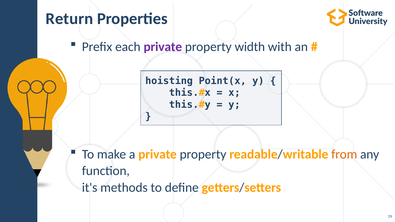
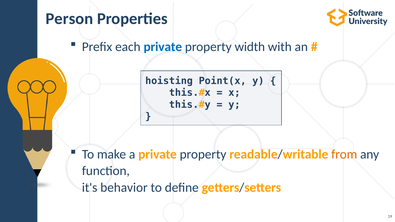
Return: Return -> Person (69, 19)
private colour: purple -> blue (163, 47)
methods: methods -> behavior (124, 188)
